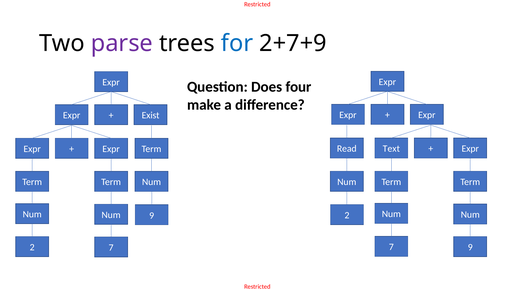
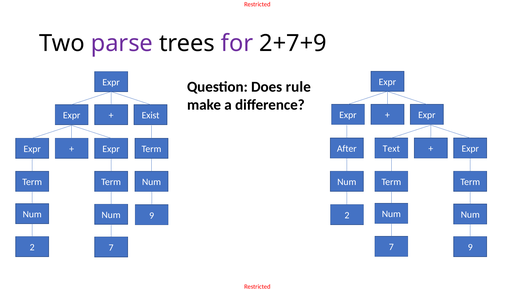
for colour: blue -> purple (237, 43)
four: four -> rule (298, 87)
Read: Read -> After (347, 149)
